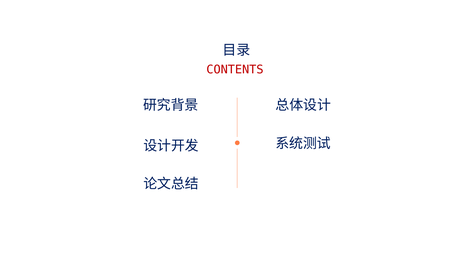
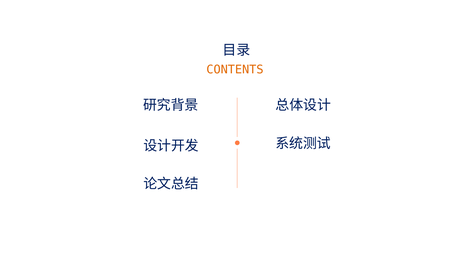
CONTENTS colour: red -> orange (235, 70)
